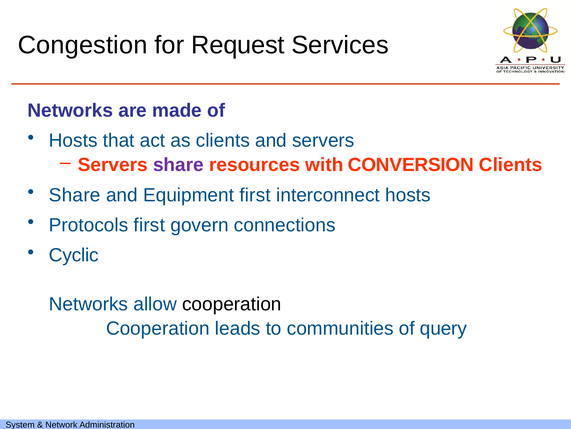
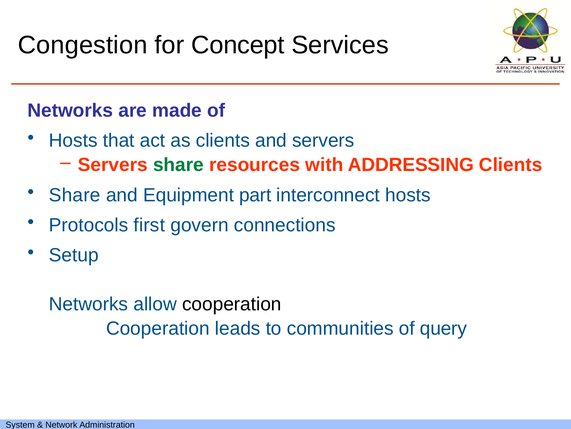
Request: Request -> Concept (238, 45)
share colour: purple -> green (178, 165)
CONVERSION: CONVERSION -> ADDRESSING (411, 165)
Equipment first: first -> part (255, 195)
Cyclic: Cyclic -> Setup (74, 255)
